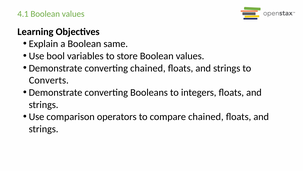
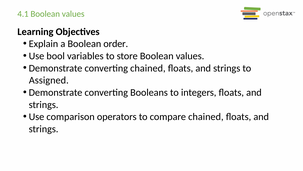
same: same -> order (116, 44)
Converts: Converts -> Assigned (49, 80)
